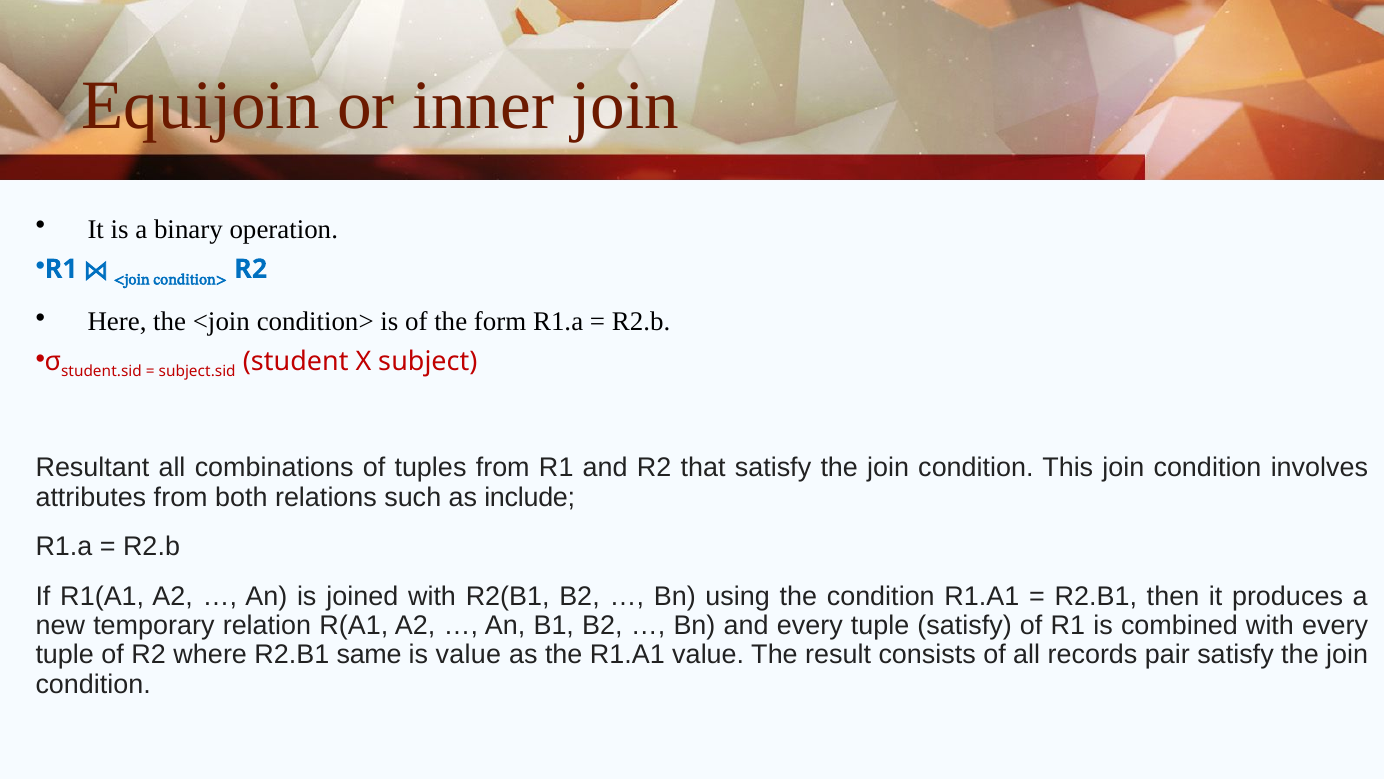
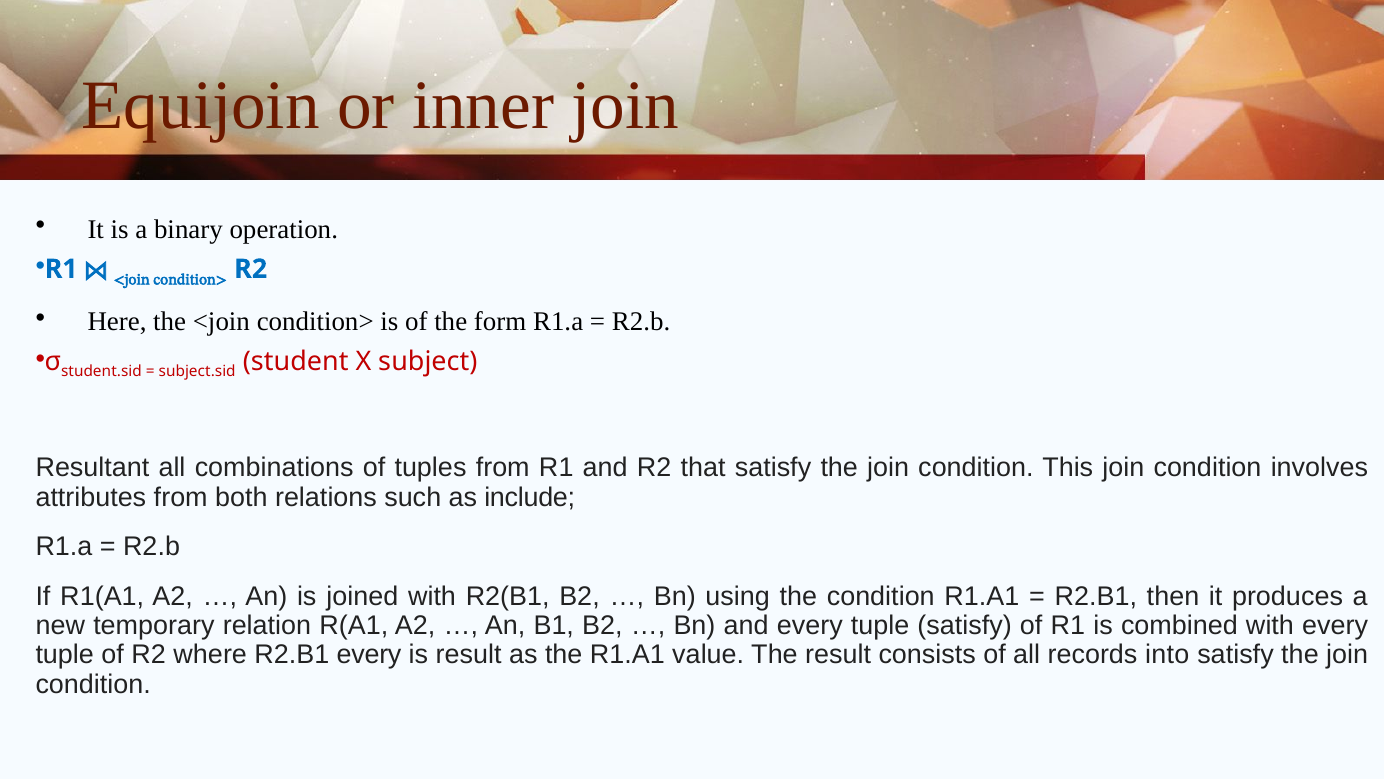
R2.B1 same: same -> every (369, 655)
is value: value -> result (469, 655)
pair: pair -> into (1167, 655)
